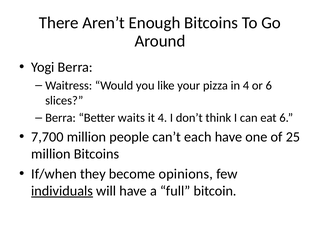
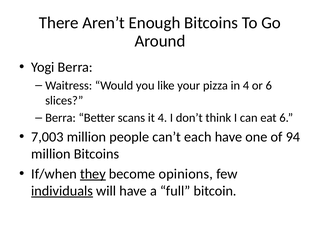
waits: waits -> scans (131, 118)
7,700: 7,700 -> 7,003 (47, 137)
25: 25 -> 94 (293, 137)
they underline: none -> present (93, 174)
